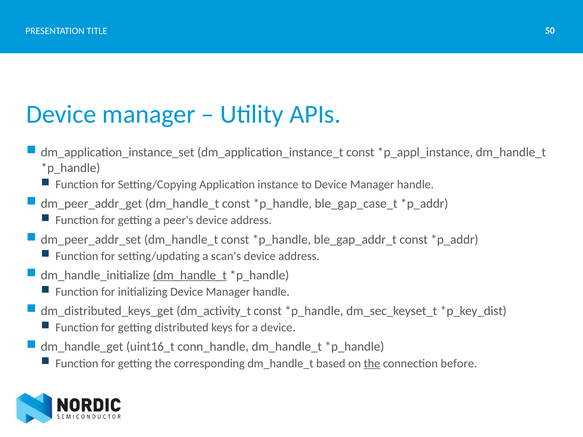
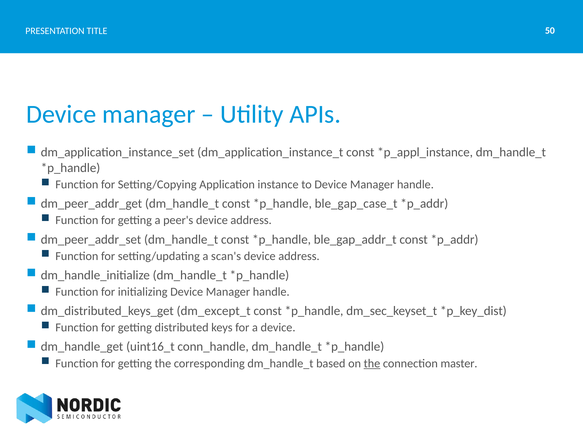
dm_handle_t underline: present -> none (190, 275)
dm_activity_t: dm_activity_t -> dm_except_t (214, 311)
before: before -> master (459, 364)
